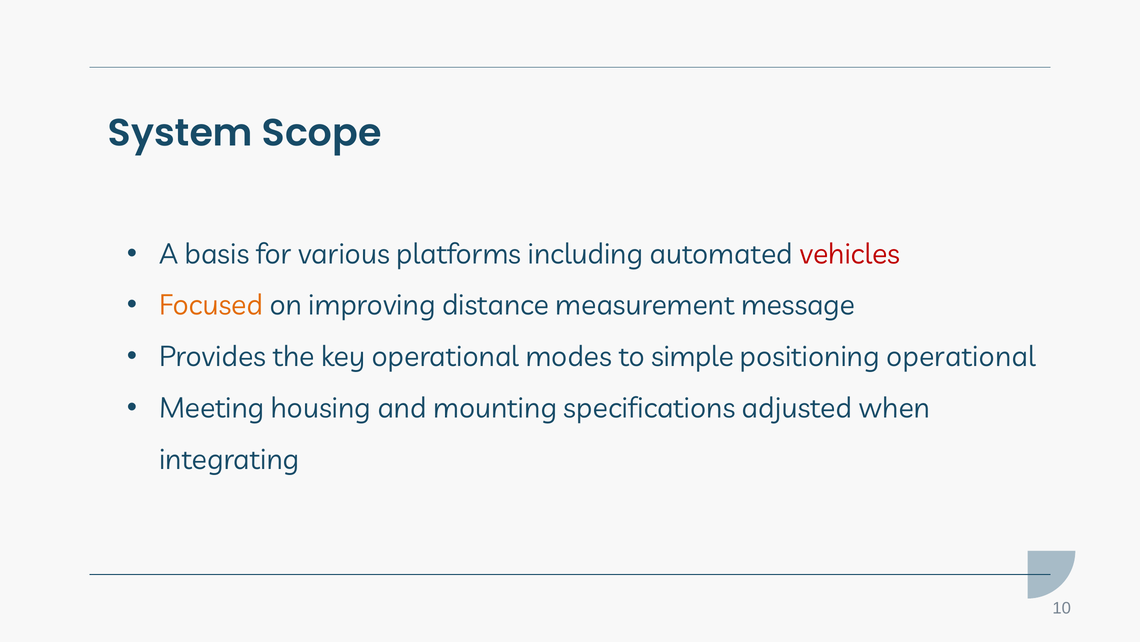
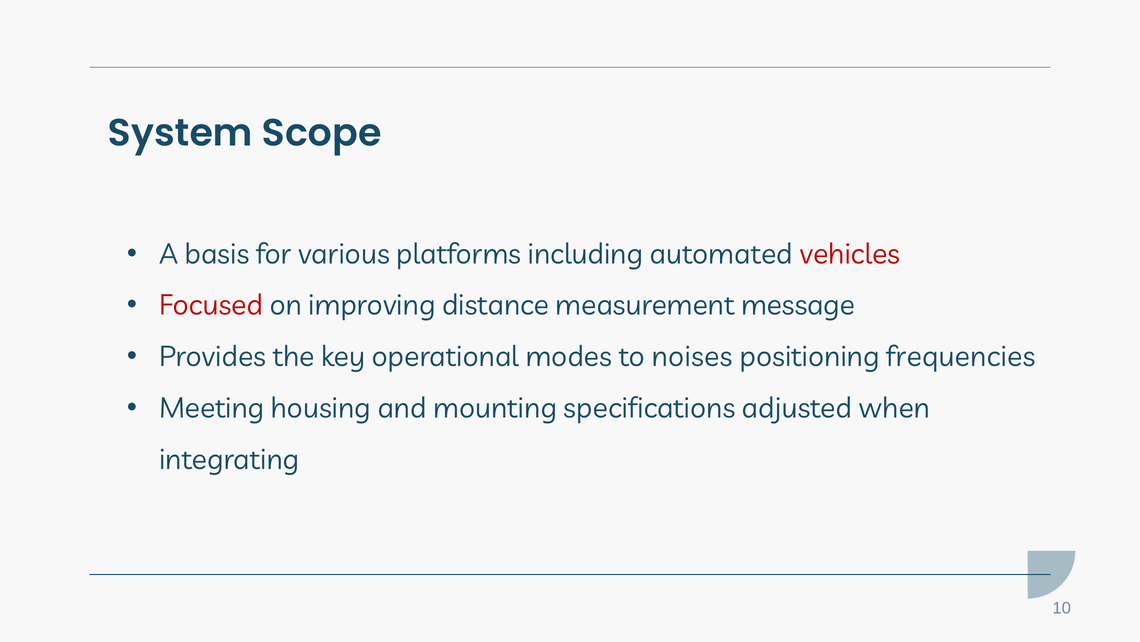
Focused colour: orange -> red (211, 305)
simple: simple -> noises (692, 356)
positioning operational: operational -> frequencies (961, 356)
